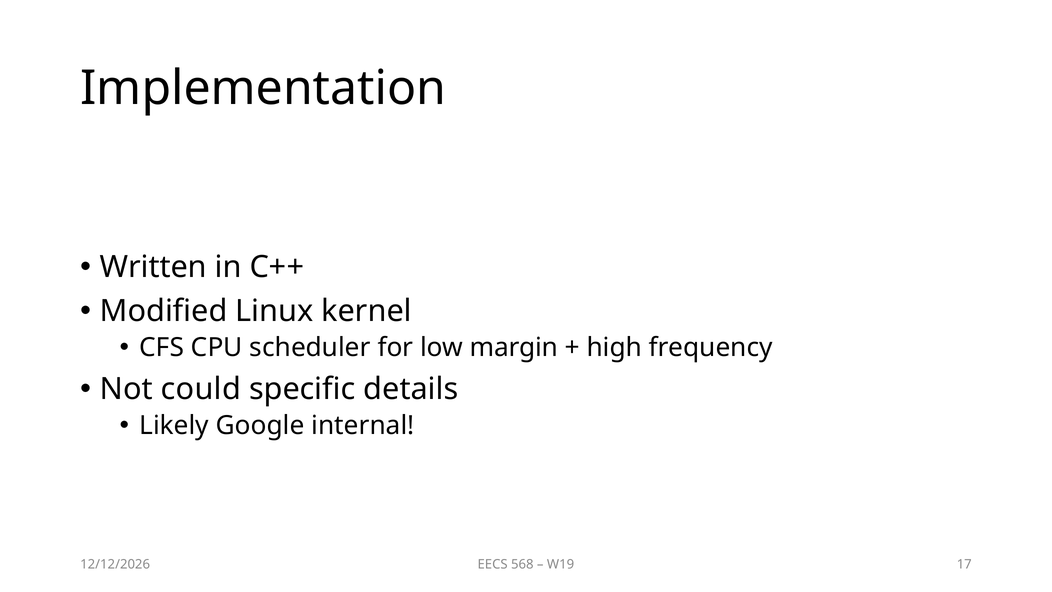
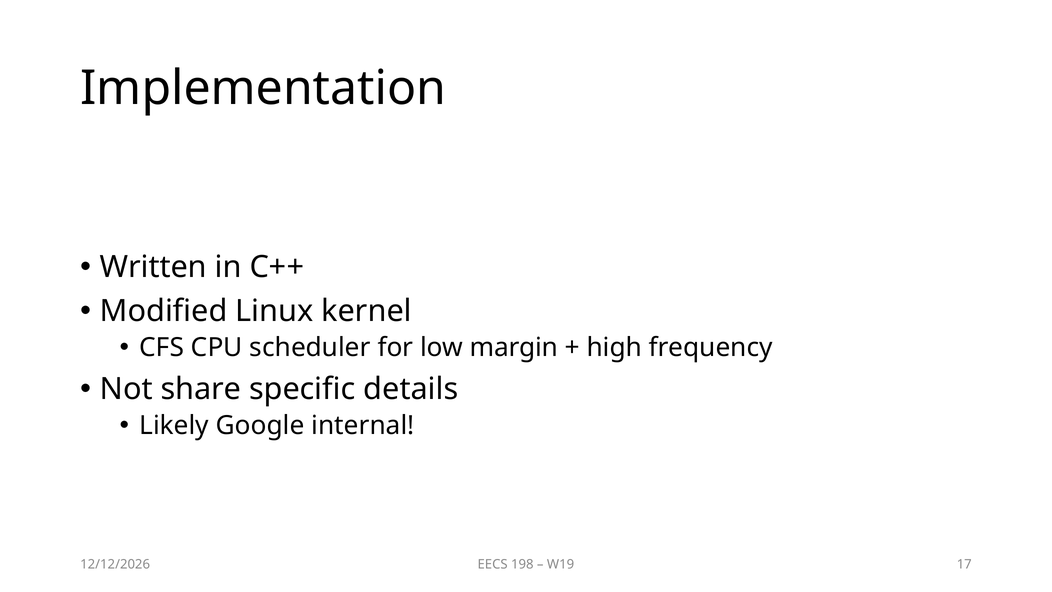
could: could -> share (201, 389)
568: 568 -> 198 (522, 564)
